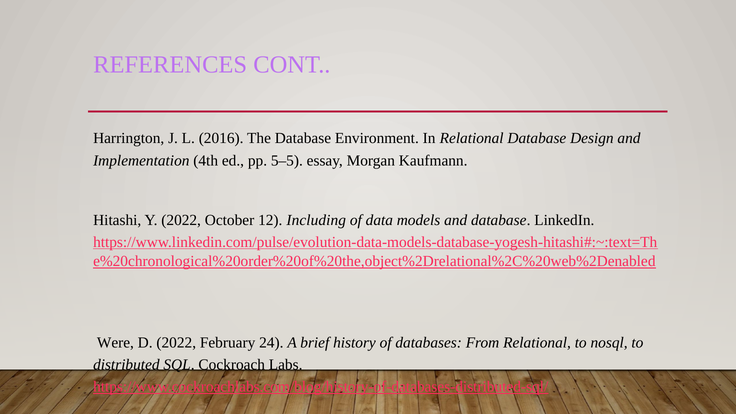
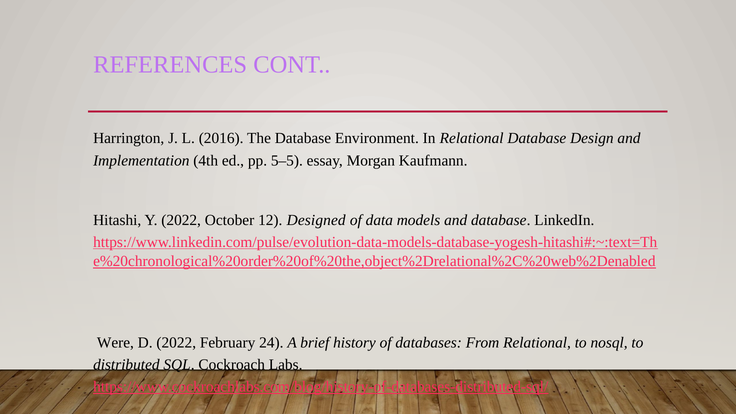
Including: Including -> Designed (316, 220)
